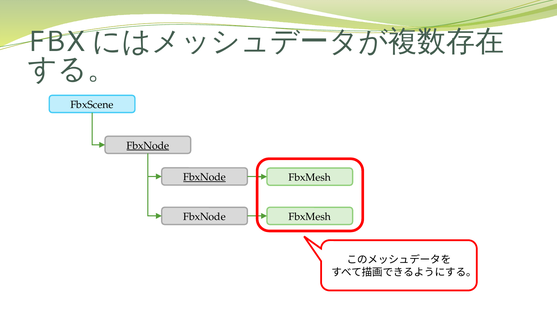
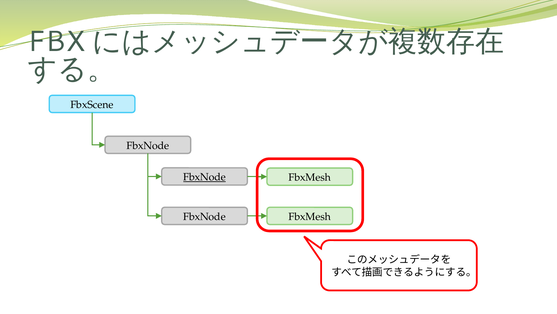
FbxNode underline: present -> none (148, 145)
